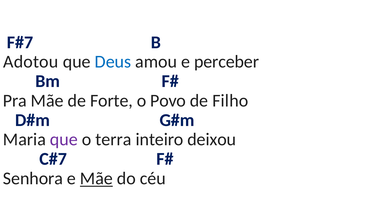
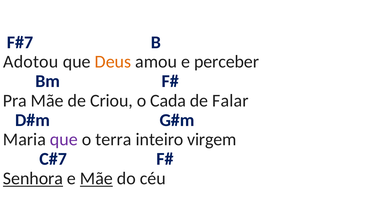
Deus colour: blue -> orange (113, 62)
Forte: Forte -> Criou (111, 100)
Povo: Povo -> Cada (168, 100)
Filho: Filho -> Falar (230, 100)
deixou: deixou -> virgem (212, 139)
Senhora underline: none -> present (33, 178)
